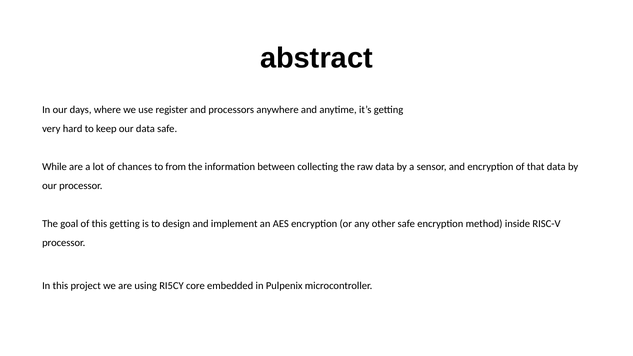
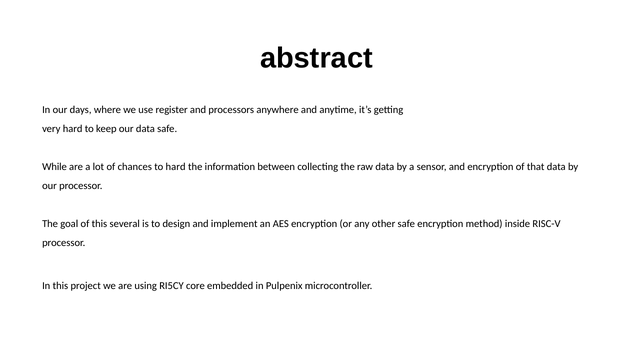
to from: from -> hard (176, 167)
this getting: getting -> several (125, 224)
